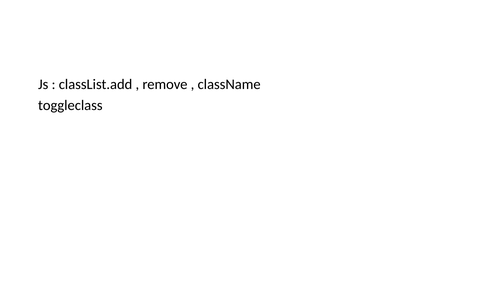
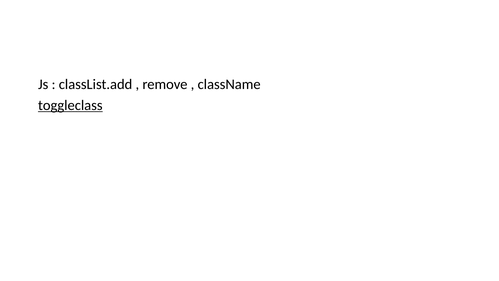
toggleclass underline: none -> present (70, 105)
